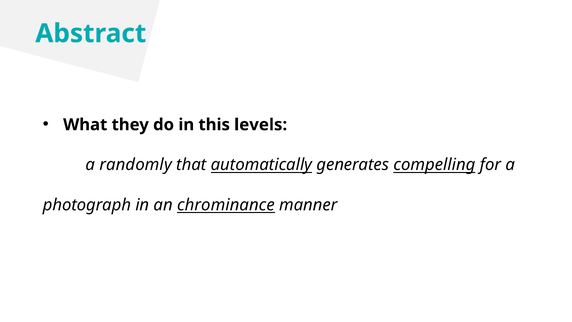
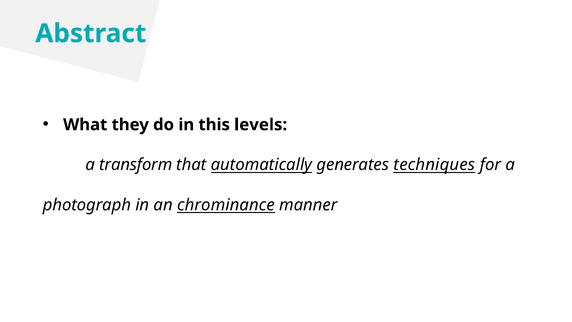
randomly: randomly -> transform (136, 165)
compelling: compelling -> techniques (434, 165)
